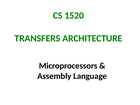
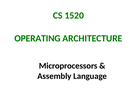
TRANSFERS: TRANSFERS -> OPERATING (37, 38)
